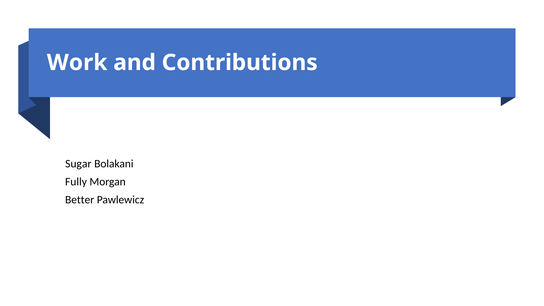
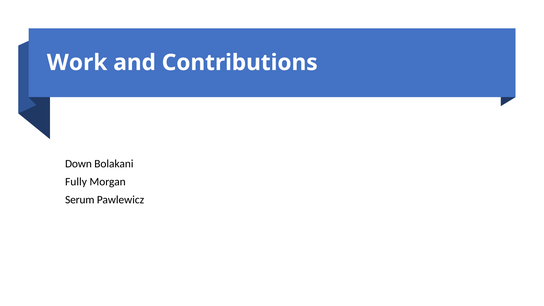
Sugar: Sugar -> Down (78, 164)
Better: Better -> Serum (80, 200)
